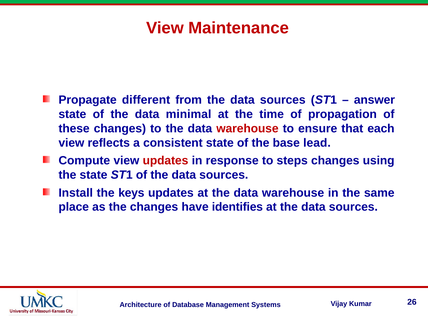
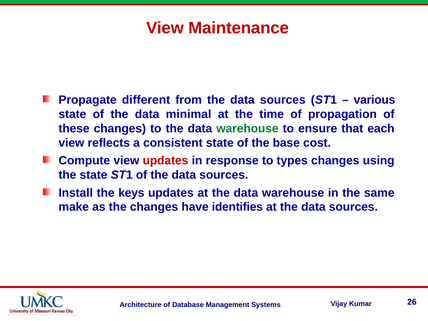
answer: answer -> various (374, 100)
warehouse colour: red -> green (247, 129)
lead: lead -> cost (317, 143)
steps: steps -> types (292, 161)
place: place -> make (74, 207)
